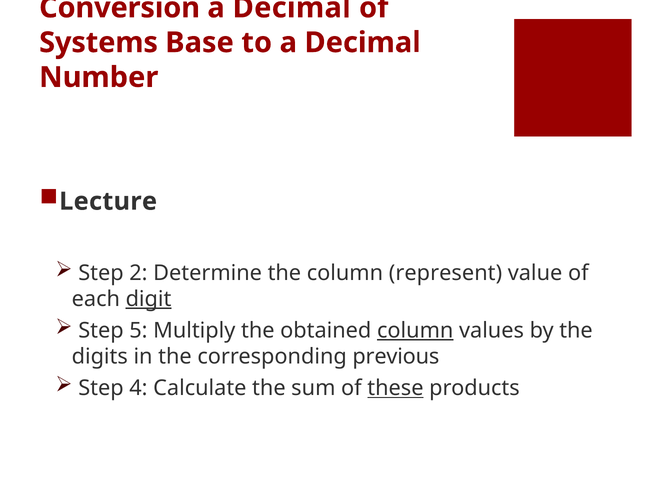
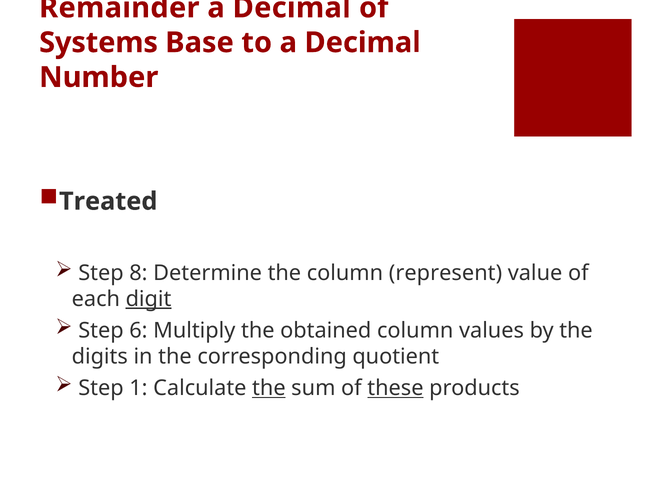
Conversion: Conversion -> Remainder (119, 8)
Lecture: Lecture -> Treated (108, 201)
2: 2 -> 8 (138, 273)
5: 5 -> 6 (138, 330)
column underline: present -> none (415, 330)
previous: previous -> quotient (396, 357)
4: 4 -> 1 (138, 388)
the underline: none -> present (269, 388)
